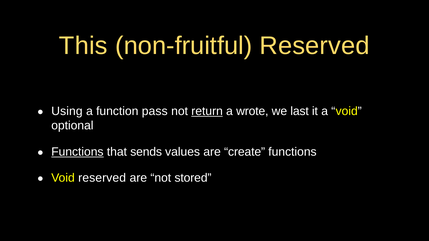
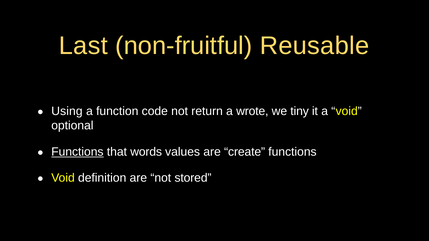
This: This -> Last (83, 46)
non-fruitful Reserved: Reserved -> Reusable (314, 46)
pass: pass -> code (155, 111)
return underline: present -> none (207, 111)
last: last -> tiny (300, 111)
sends: sends -> words (146, 152)
Void reserved: reserved -> definition (102, 178)
